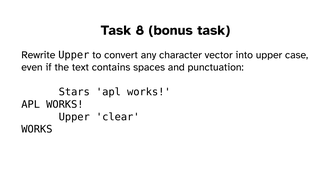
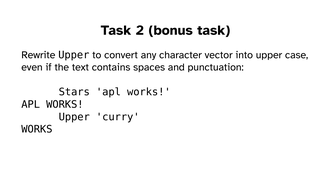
8: 8 -> 2 (140, 30)
clear: clear -> curry (118, 117)
